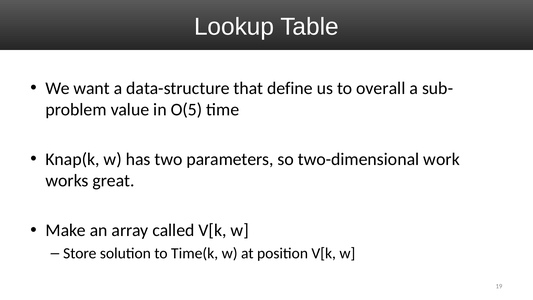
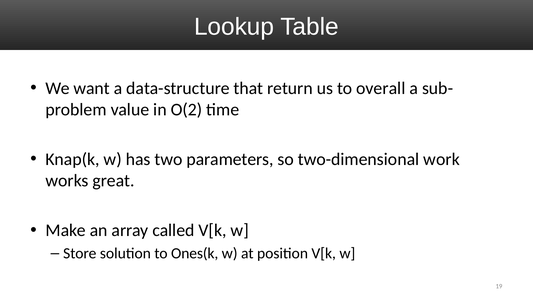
define: define -> return (290, 88)
O(5: O(5 -> O(2 (186, 109)
Time(k: Time(k -> Ones(k (195, 253)
